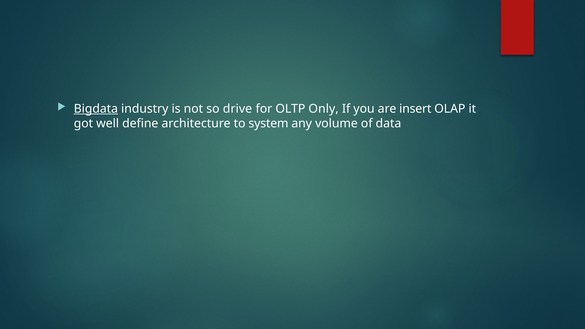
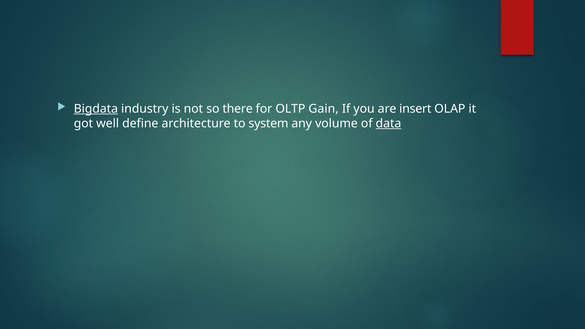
drive: drive -> there (238, 109)
Only: Only -> Gain (324, 109)
data underline: none -> present (388, 124)
